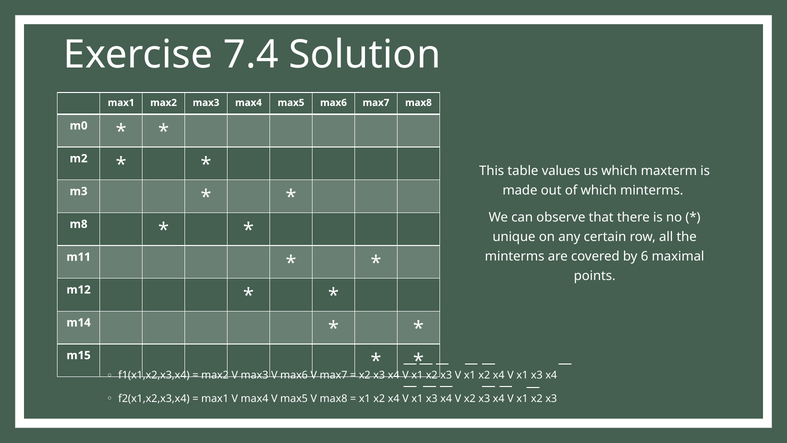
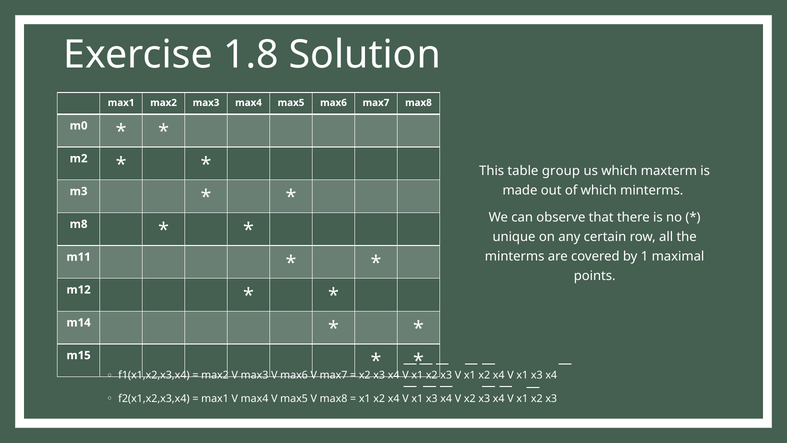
7.4: 7.4 -> 1.8 (251, 55)
values: values -> group (561, 171)
6: 6 -> 1 (645, 256)
